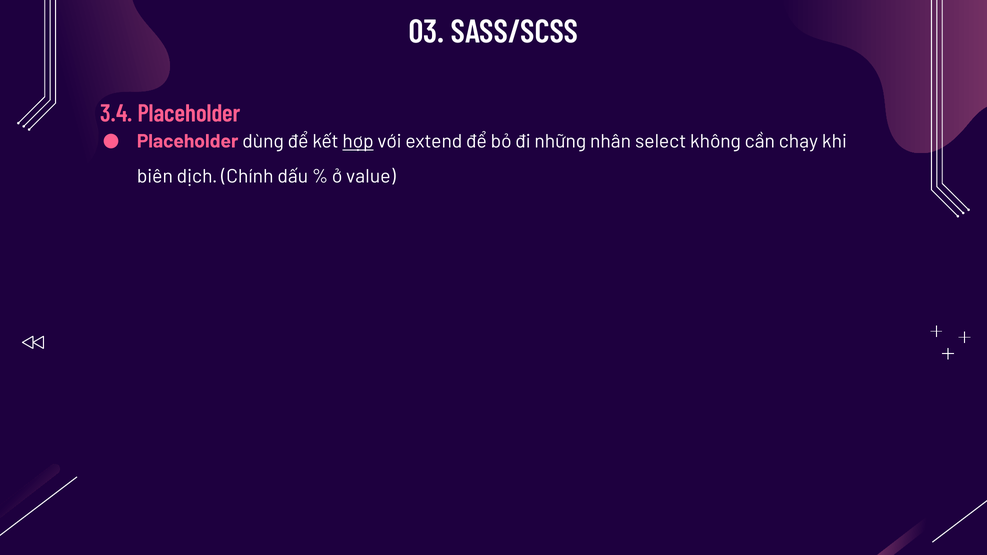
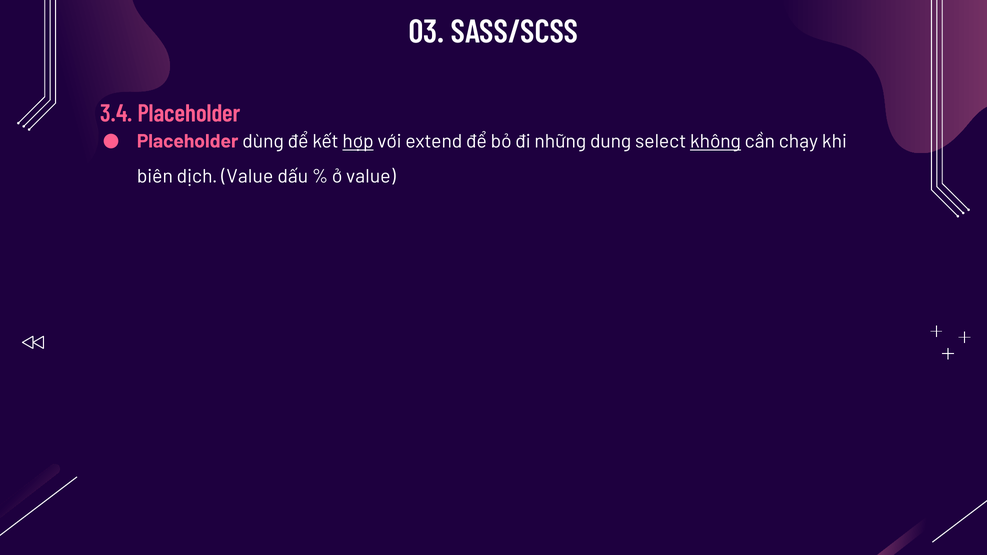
nhân: nhân -> dung (611, 142)
không underline: none -> present (716, 142)
dịch Chính: Chính -> Value (247, 176)
